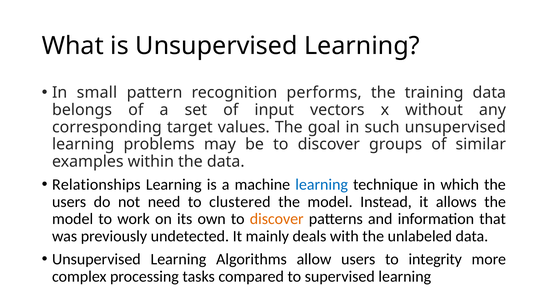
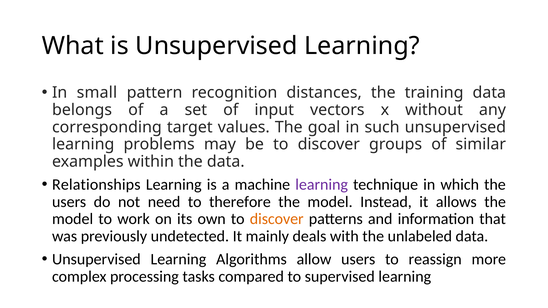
performs: performs -> distances (324, 93)
learning colour: blue -> purple (322, 185)
clustered: clustered -> therefore (240, 202)
integrity: integrity -> reassign (435, 259)
